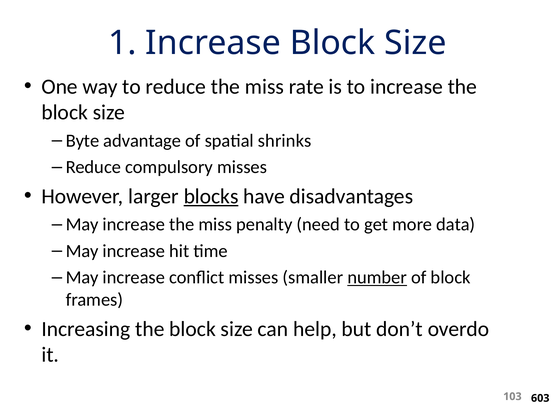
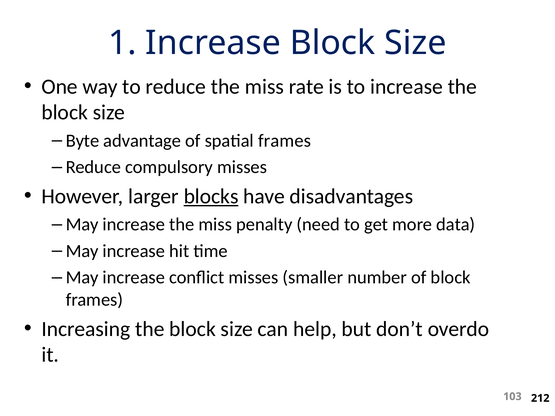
spatial shrinks: shrinks -> frames (285, 141)
number underline: present -> none (377, 278)
603: 603 -> 212 (540, 398)
